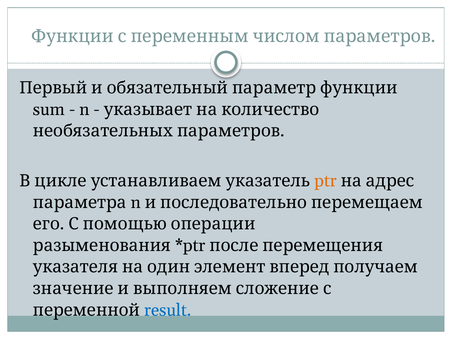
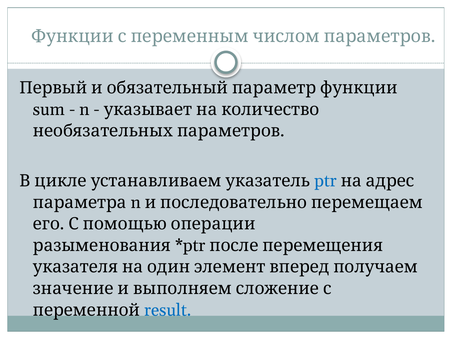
ptr colour: orange -> blue (326, 181)
